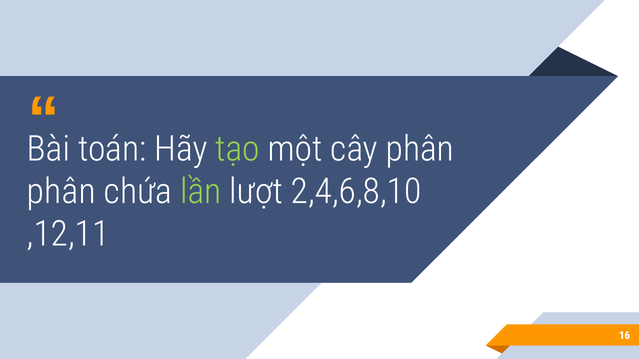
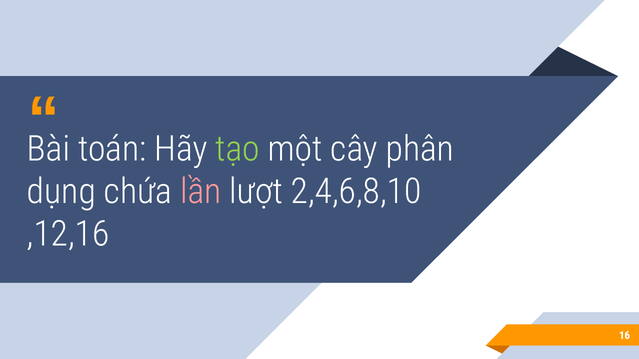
phân: phân -> dụng (61, 192)
lần colour: light green -> pink (201, 192)
,12,11: ,12,11 -> ,12,16 (68, 234)
